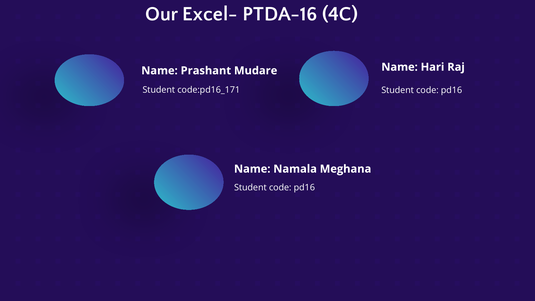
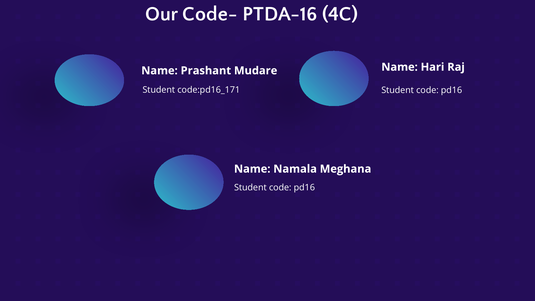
Excel-: Excel- -> Code- (210, 14)
